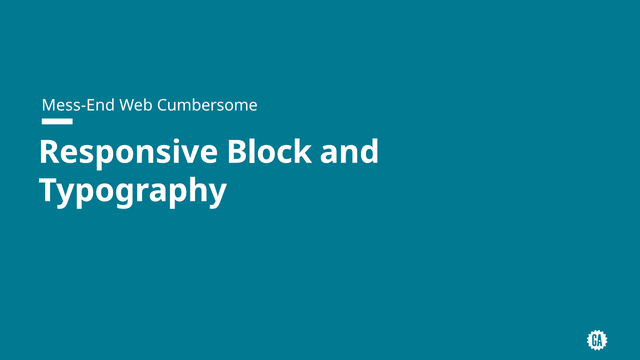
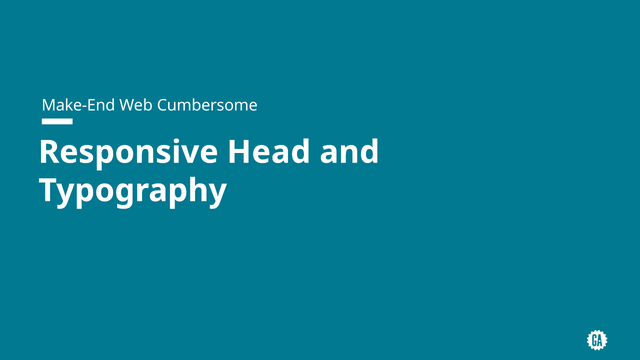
Mess-End: Mess-End -> Make-End (78, 105)
Block: Block -> Head (269, 152)
